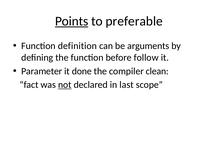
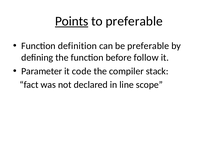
be arguments: arguments -> preferable (148, 46)
done: done -> code (82, 71)
clean: clean -> stack (157, 71)
not underline: present -> none (65, 85)
last: last -> line (127, 85)
